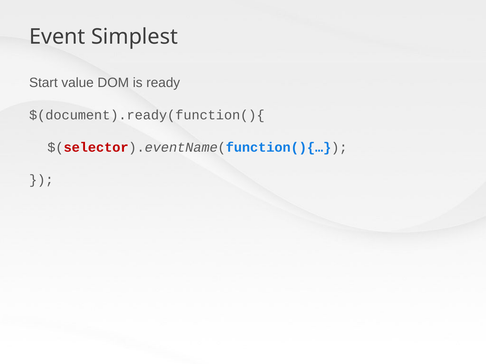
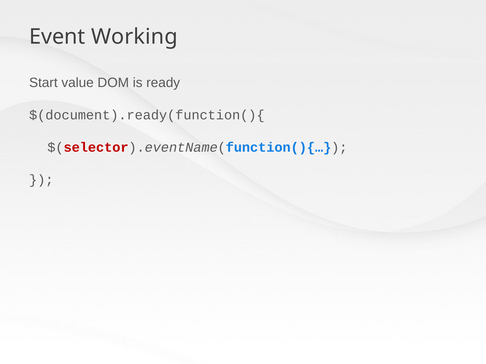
Simplest: Simplest -> Working (134, 37)
